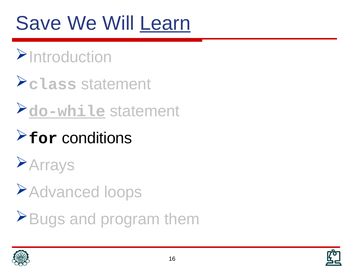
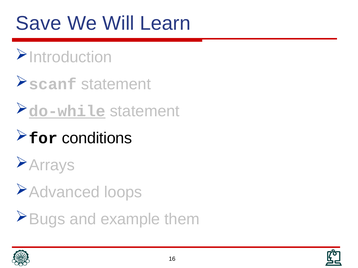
Learn underline: present -> none (165, 23)
class: class -> scanf (53, 84)
program: program -> example (130, 219)
